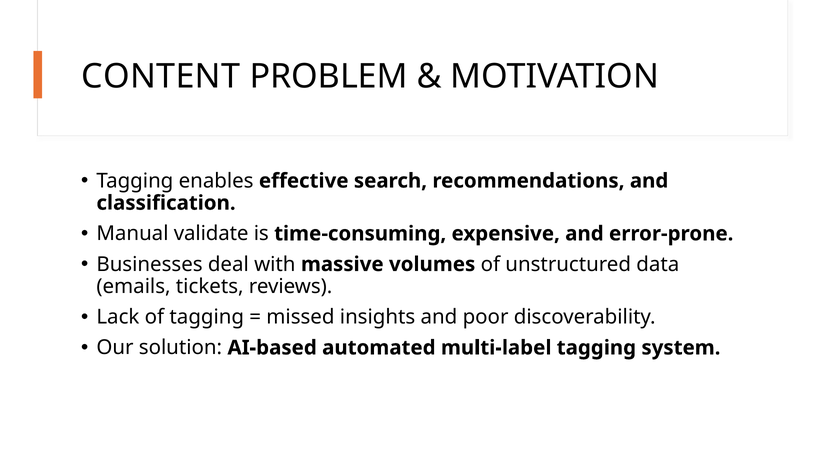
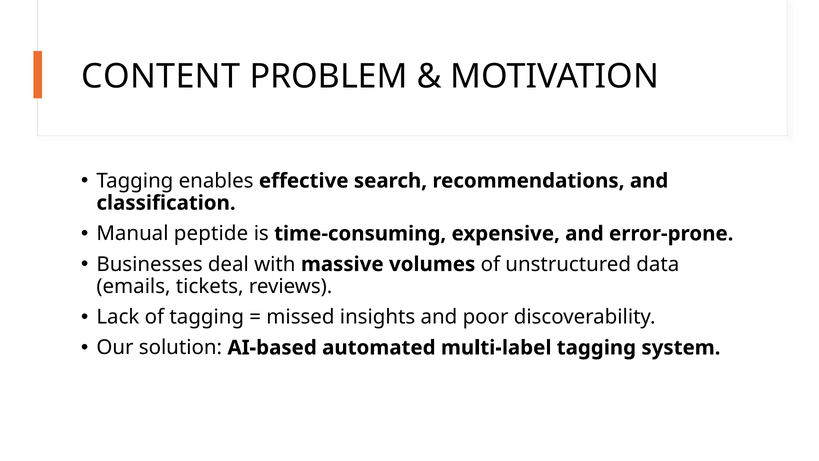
validate: validate -> peptide (211, 233)
